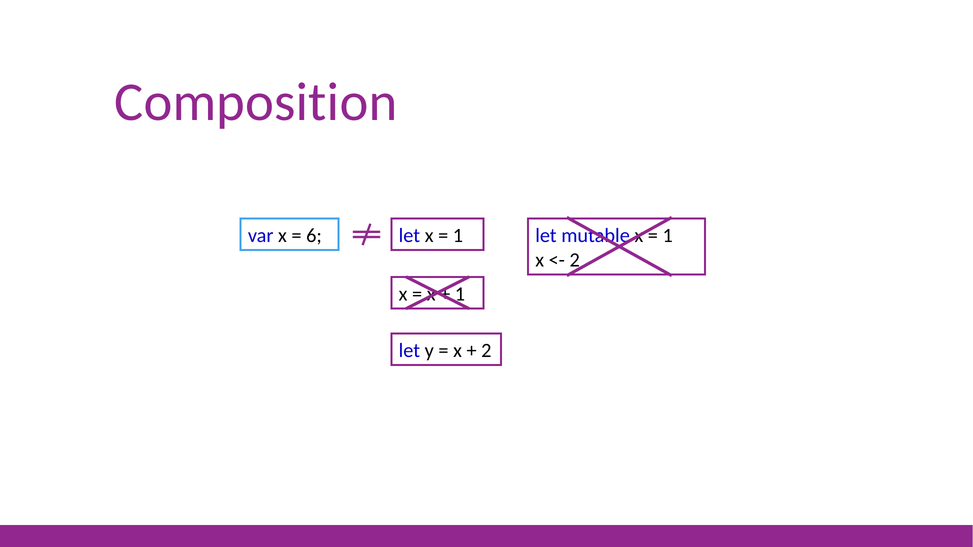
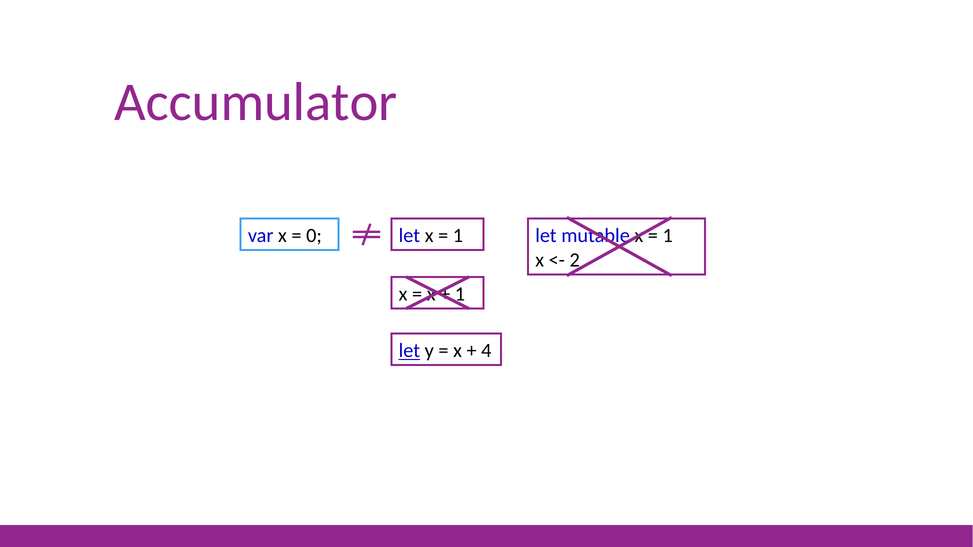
Composition: Composition -> Accumulator (256, 102)
6: 6 -> 0 (314, 236)
let underline: none -> present (409, 351)
2: 2 -> 4 (486, 351)
